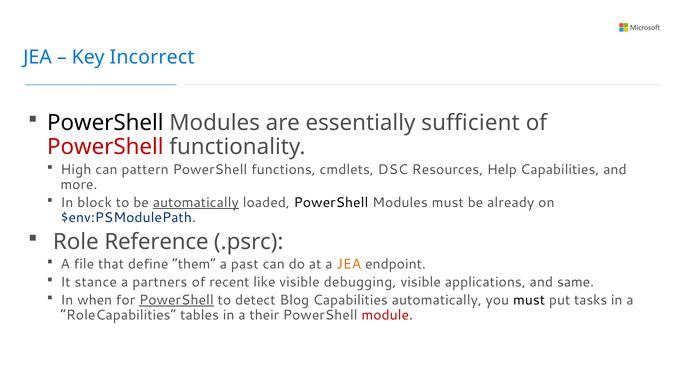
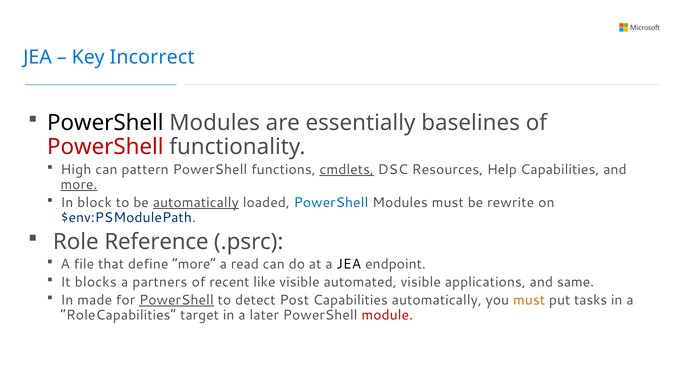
sufficient: sufficient -> baselines (471, 123)
cmdlets underline: none -> present (347, 170)
more underline: none -> present (79, 185)
PowerShell colour: black -> blue (331, 203)
already: already -> rewrite (511, 203)
define them: them -> more (194, 264)
past: past -> read (245, 264)
JEA colour: orange -> black (349, 264)
stance: stance -> blocks (96, 282)
debugging: debugging -> automated (360, 282)
when: when -> made (95, 300)
Blog: Blog -> Post (294, 300)
must colour: black -> orange (529, 300)
tables: tables -> target (200, 315)
their: their -> later (264, 315)
